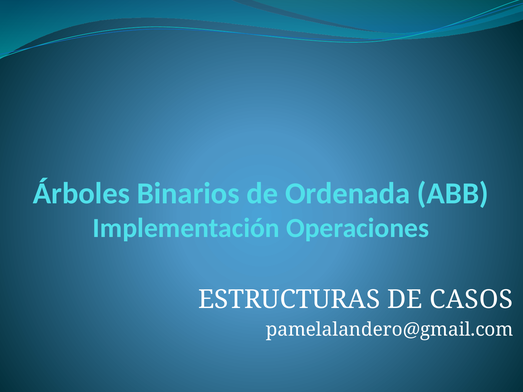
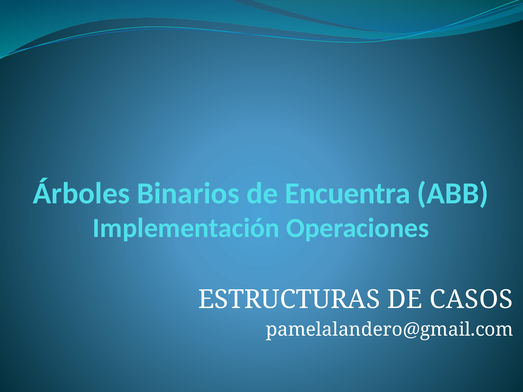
Ordenada: Ordenada -> Encuentra (348, 194)
